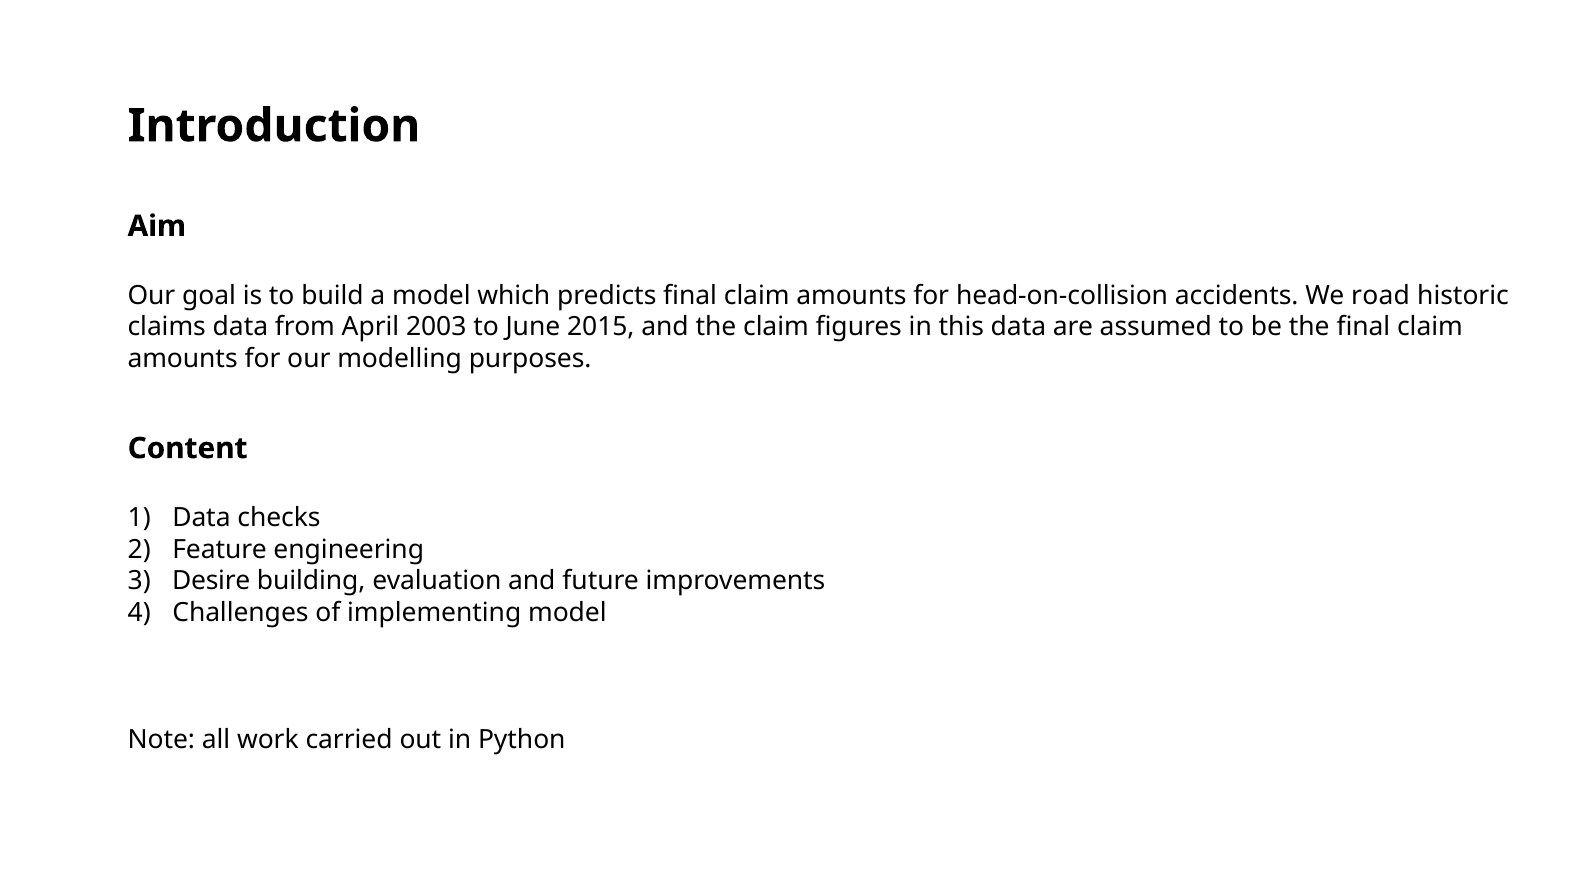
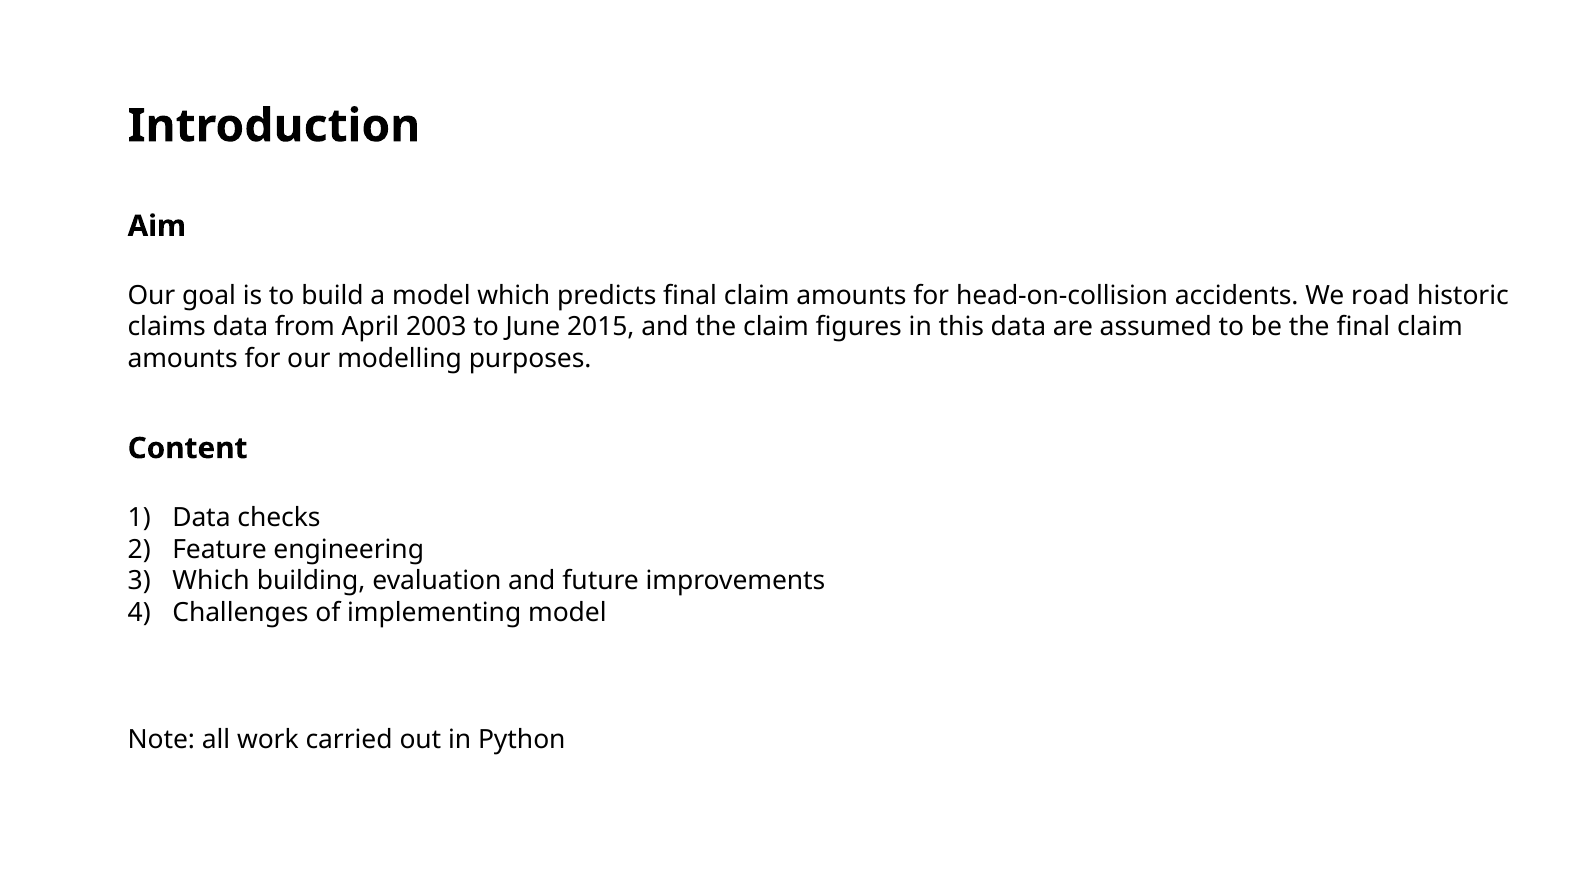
Desire: Desire -> Which (211, 581)
